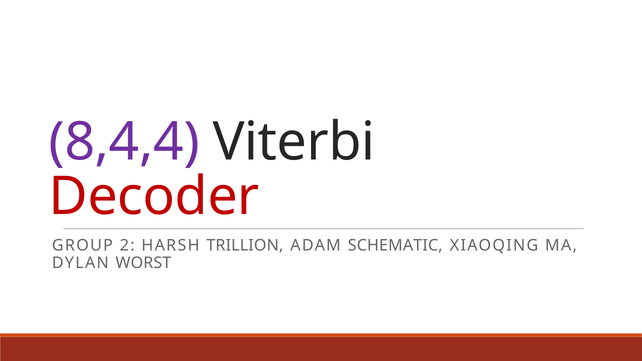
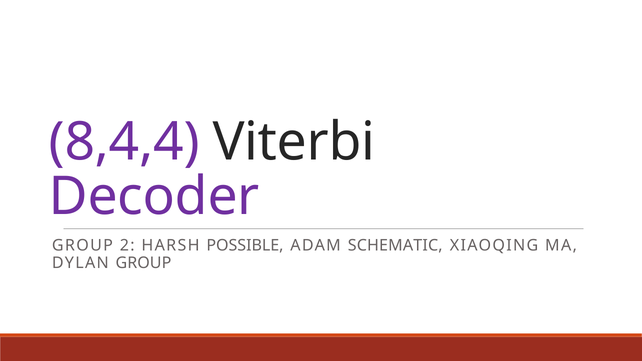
Decoder colour: red -> purple (154, 197)
TRILLION: TRILLION -> POSSIBLE (245, 246)
DYLAN WORST: WORST -> GROUP (143, 263)
